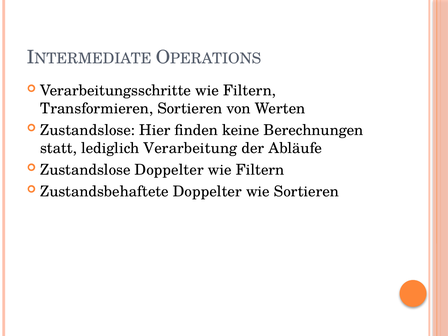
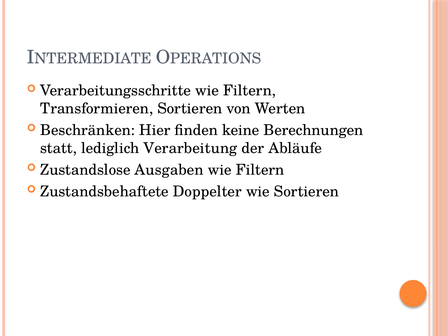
Zustandslose: Zustandslose -> Beschränken (88, 130)
Zustandslose Doppelter: Doppelter -> Ausgaben (169, 170)
